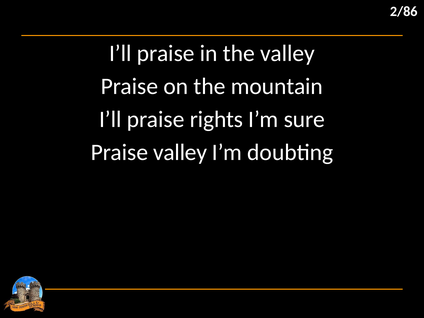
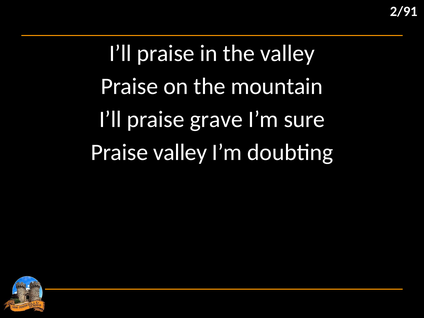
2/86: 2/86 -> 2/91 (404, 12)
rights: rights -> grave (216, 119)
